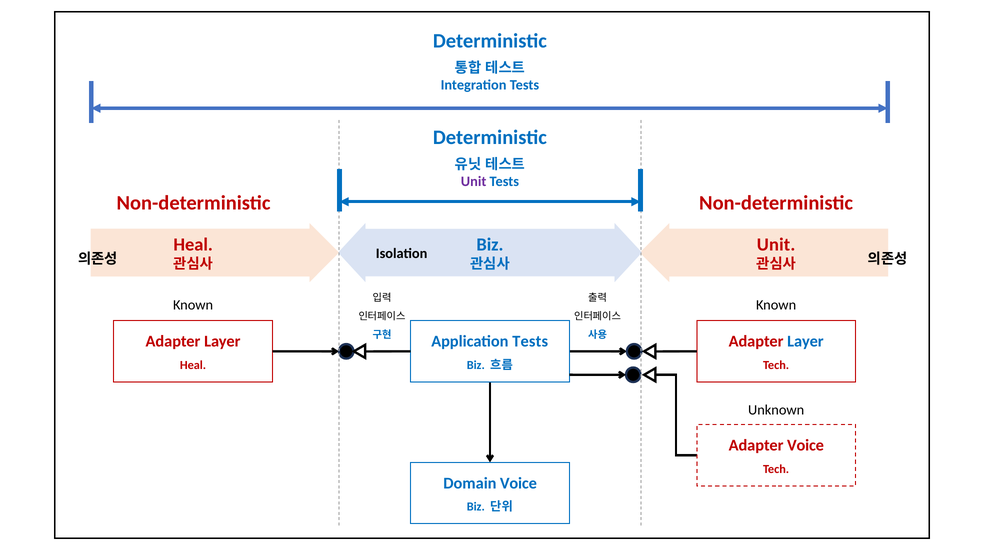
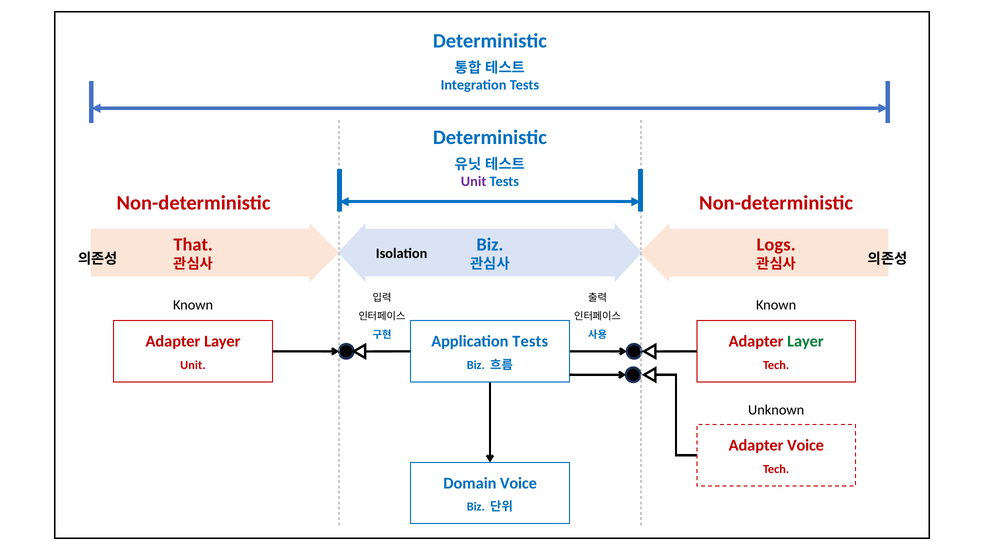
Heal: Heal -> That (193, 244)
Unit: Unit -> Logs (776, 244)
Layer colour: blue -> green (805, 341)
Heal: Heal -> Unit (193, 365)
